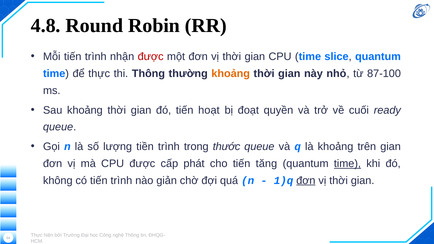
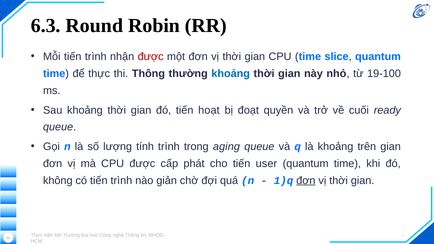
4.8: 4.8 -> 6.3 (46, 26)
khoảng colour: orange -> blue (231, 74)
87-100: 87-100 -> 19-100 (384, 74)
tiền: tiền -> tính (145, 147)
thước: thước -> aging (226, 147)
tăng: tăng -> user (266, 164)
time underline: present -> none (347, 164)
